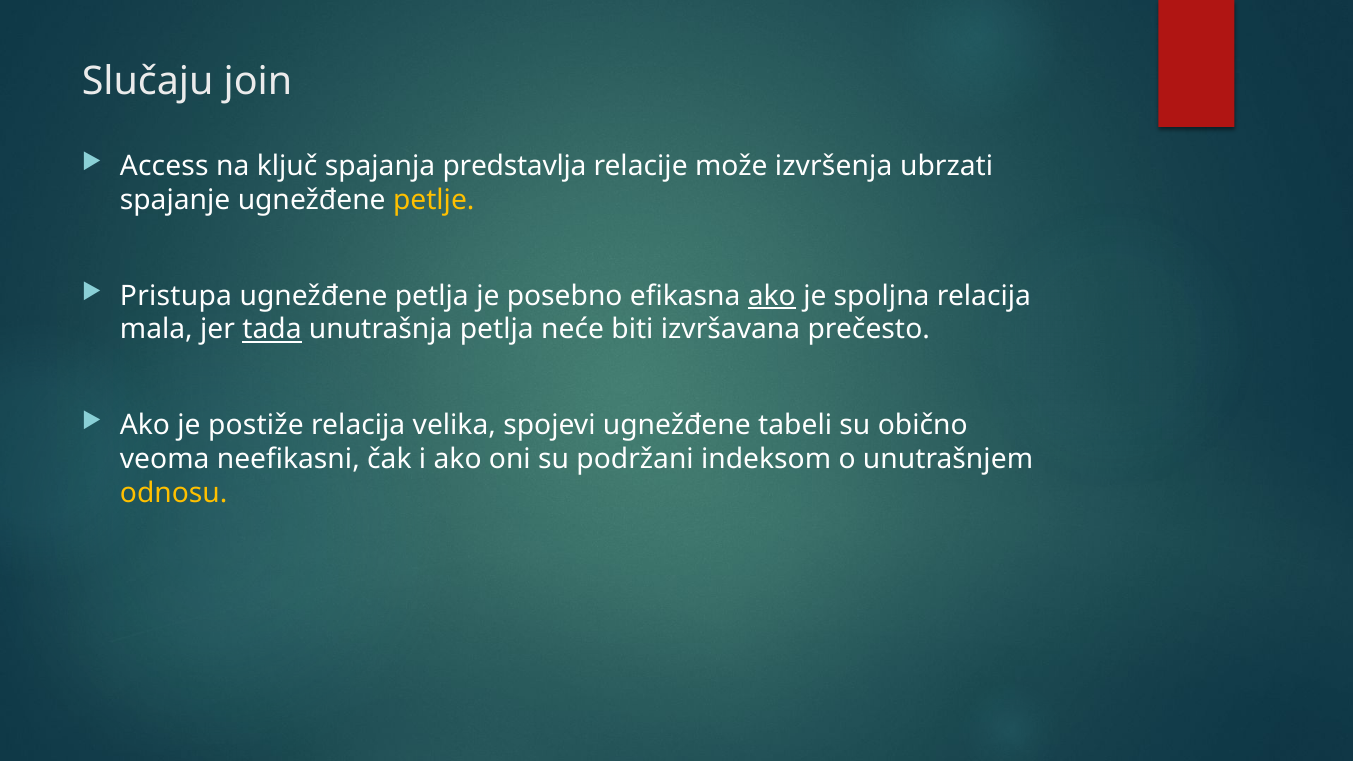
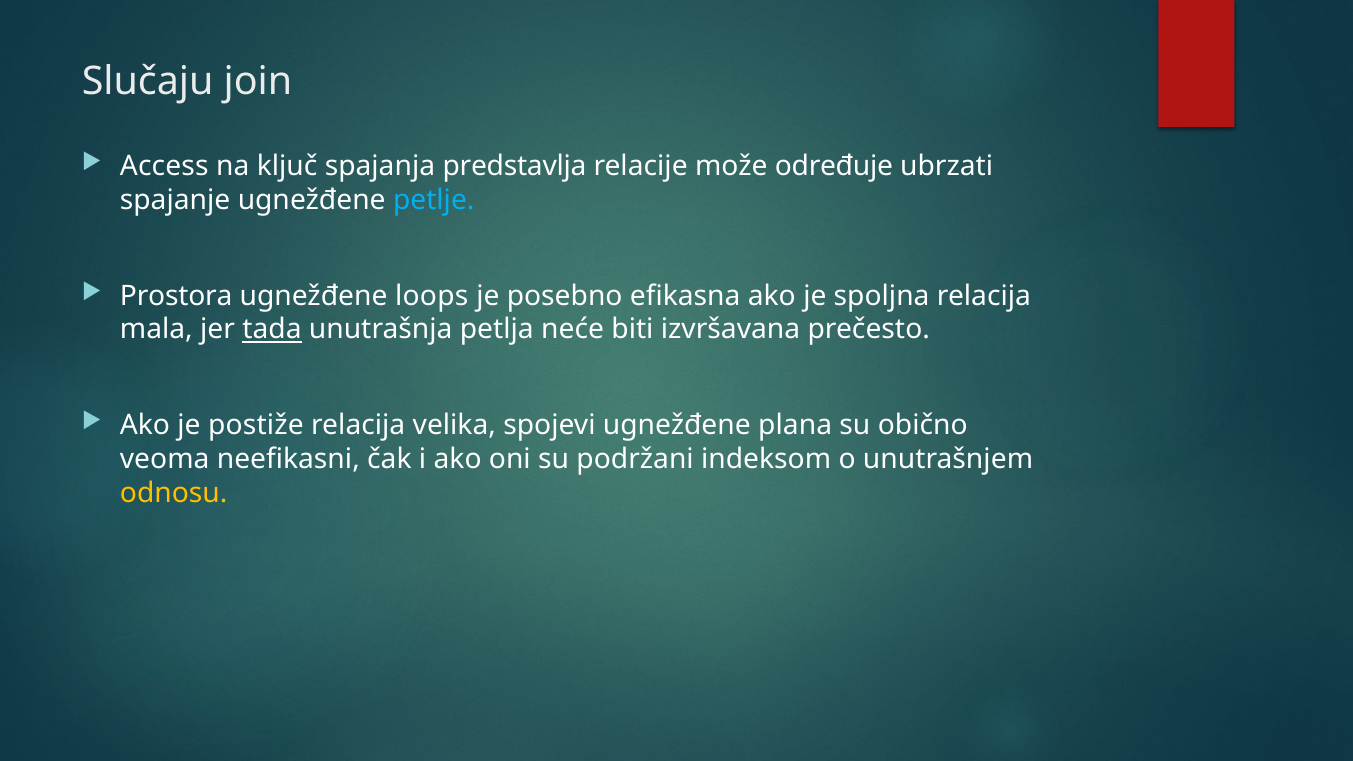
izvršenja: izvršenja -> određuje (834, 166)
petlje colour: yellow -> light blue (434, 200)
Pristupa: Pristupa -> Prostora (176, 296)
ugnežđene petlja: petlja -> loops (432, 296)
ako underline: present -> none (772, 296)
tabeli: tabeli -> plana (795, 425)
